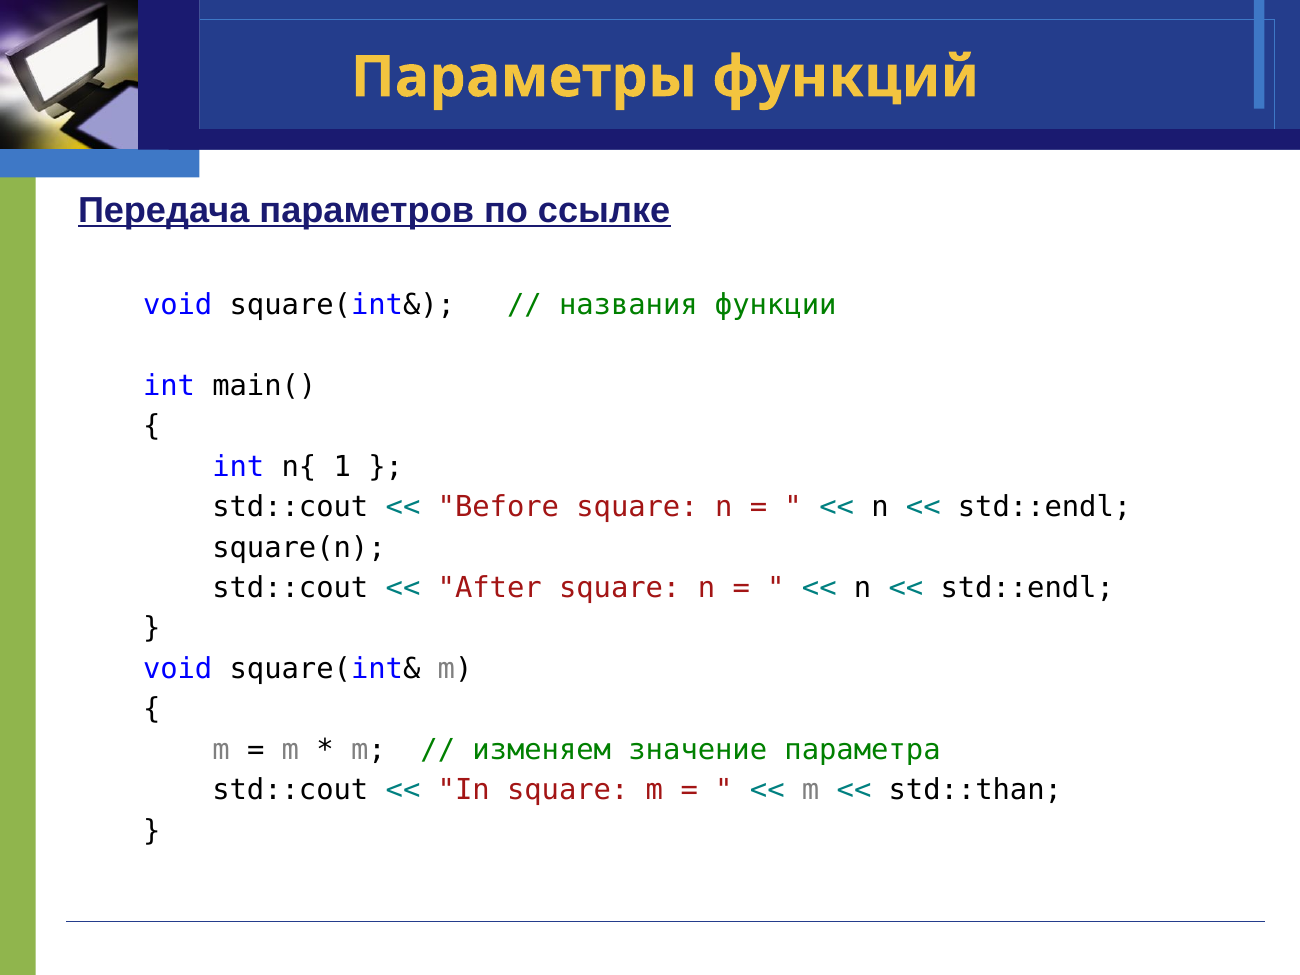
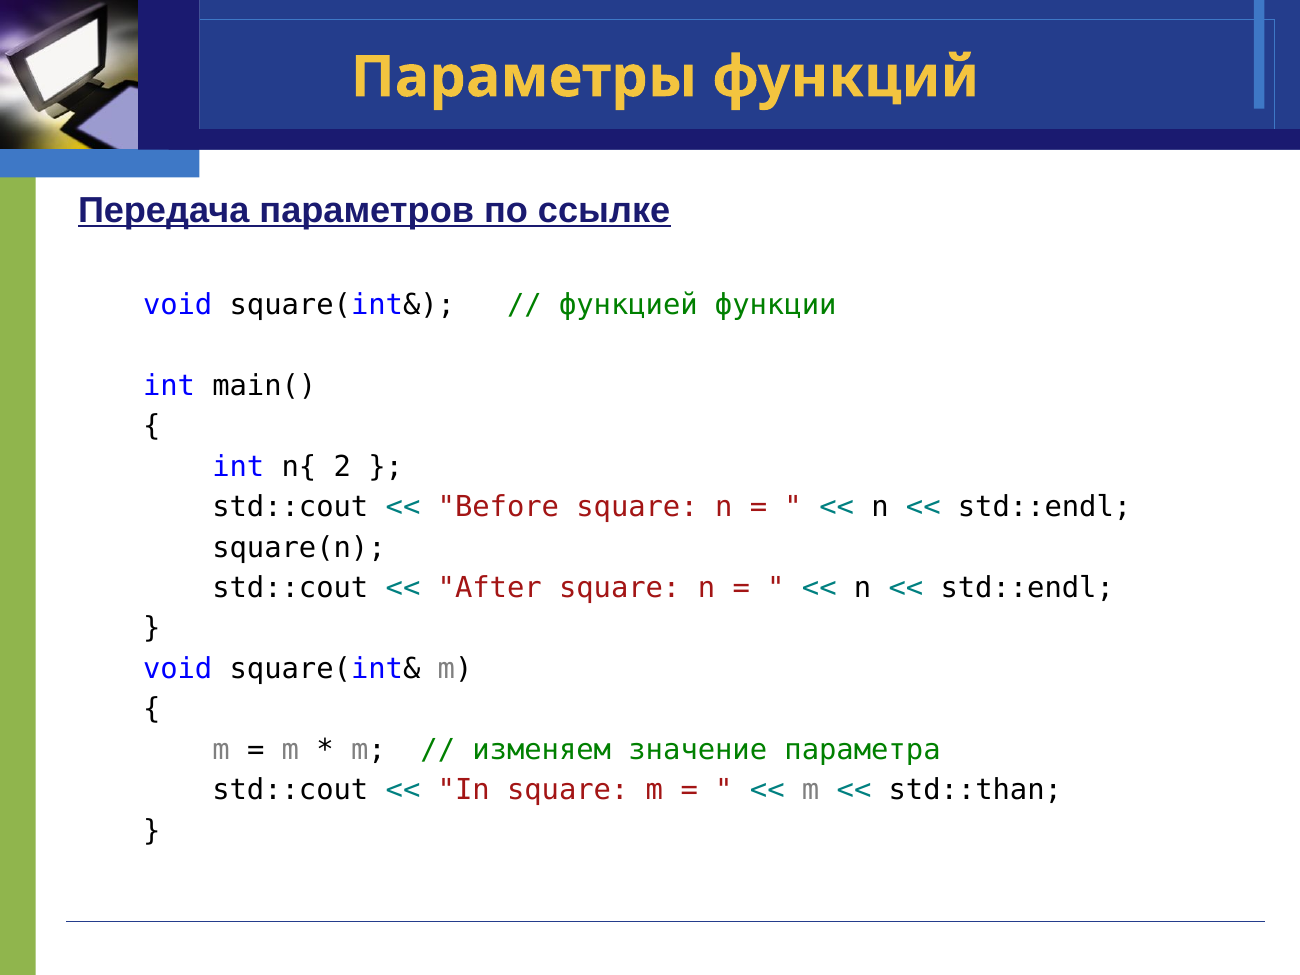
названия: названия -> функцией (628, 305)
1: 1 -> 2 (342, 467)
